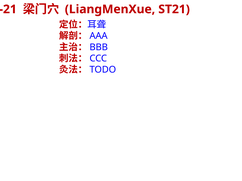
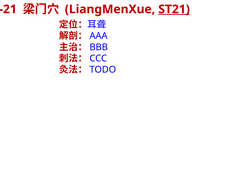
ST21 underline: none -> present (174, 9)
